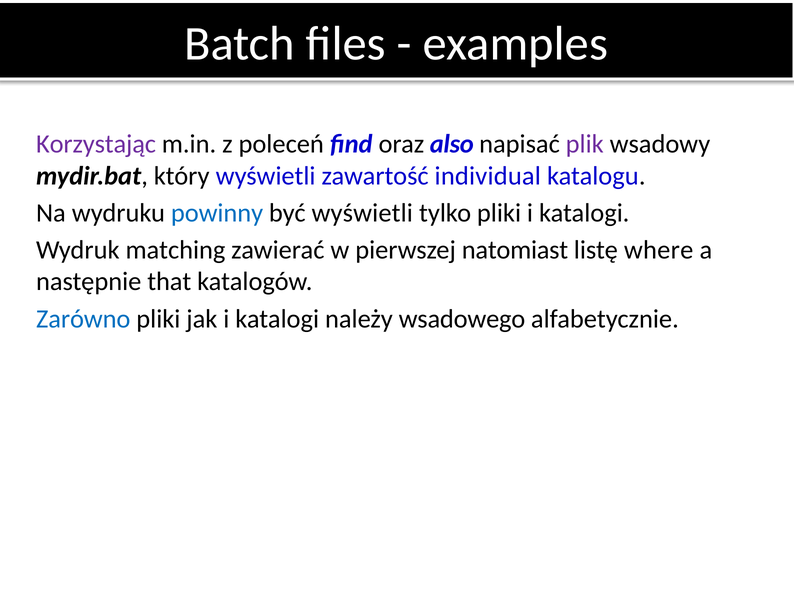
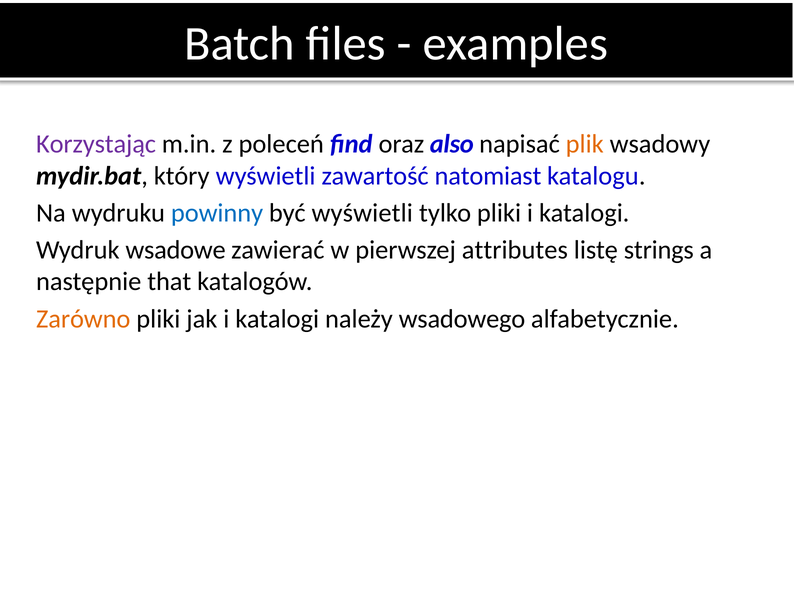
plik colour: purple -> orange (585, 144)
individual: individual -> natomiast (488, 176)
matching: matching -> wsadowe (176, 250)
natomiast: natomiast -> attributes (515, 250)
where: where -> strings (659, 250)
Zarówno colour: blue -> orange (83, 319)
